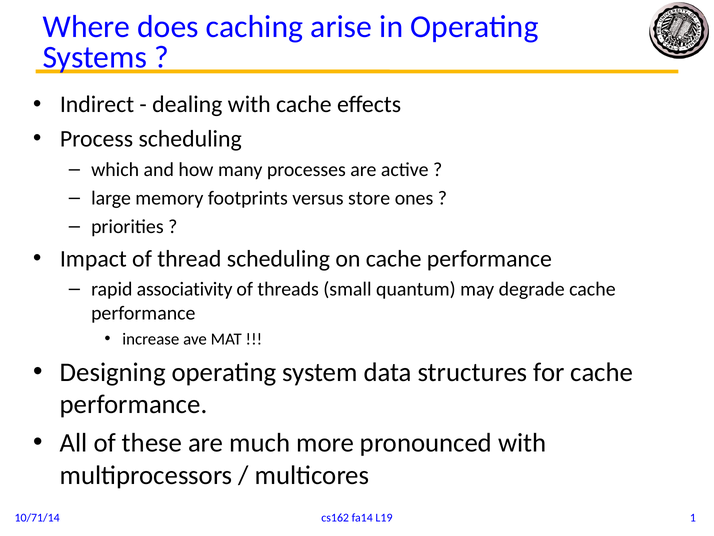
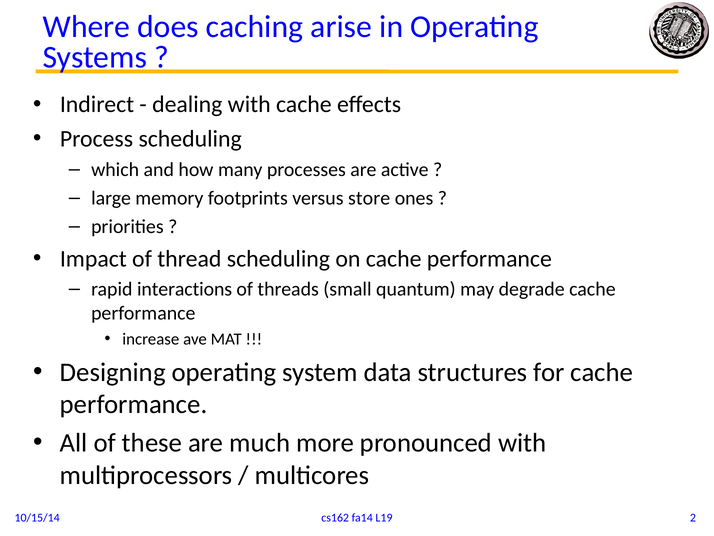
associativity: associativity -> interactions (185, 289)
1: 1 -> 2 (693, 517)
10/71/14: 10/71/14 -> 10/15/14 (37, 517)
